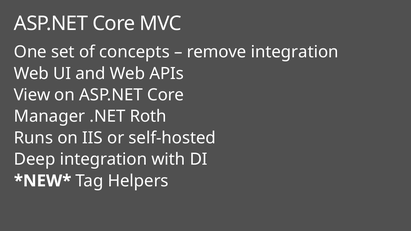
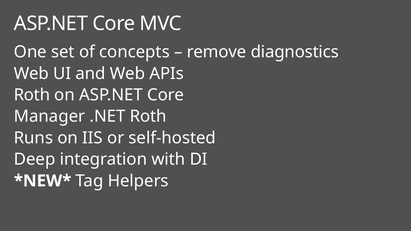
remove integration: integration -> diagnostics (295, 52)
View: View -> Roth (32, 95)
